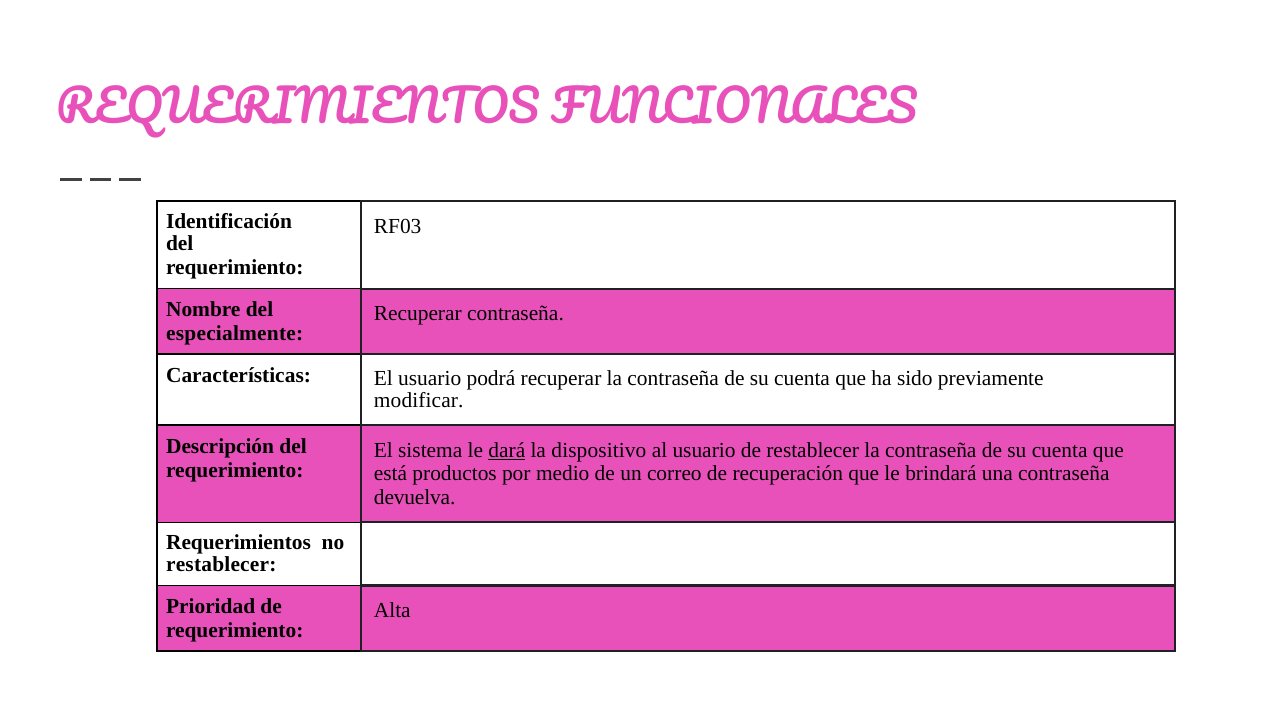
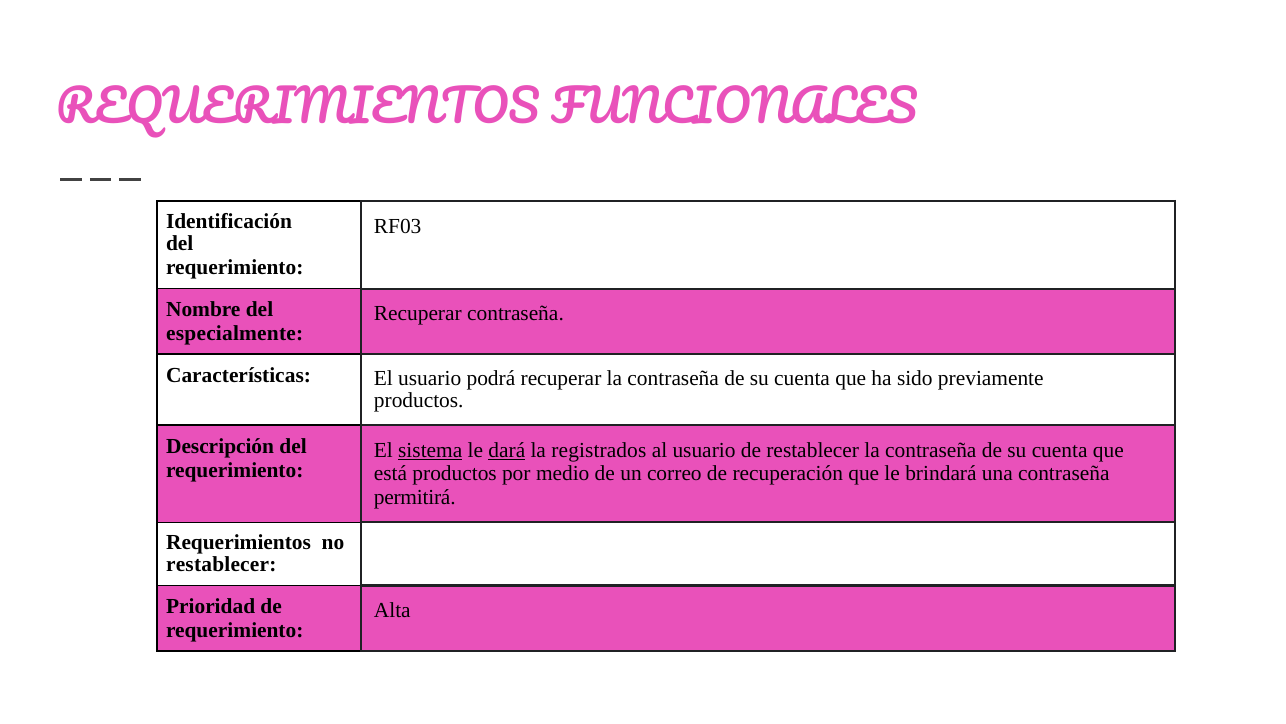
modificar: modificar -> productos (419, 400)
sistema underline: none -> present (430, 450)
dispositivo: dispositivo -> registrados (599, 450)
devuelva: devuelva -> permitirá (415, 497)
